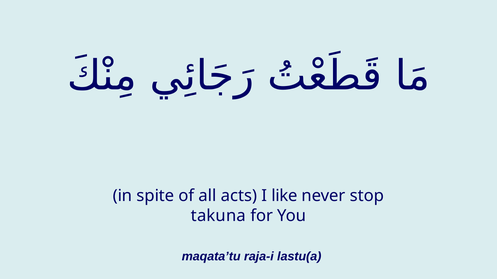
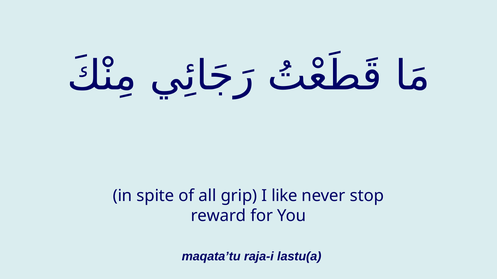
acts: acts -> grip (239, 196)
takuna: takuna -> reward (218, 216)
